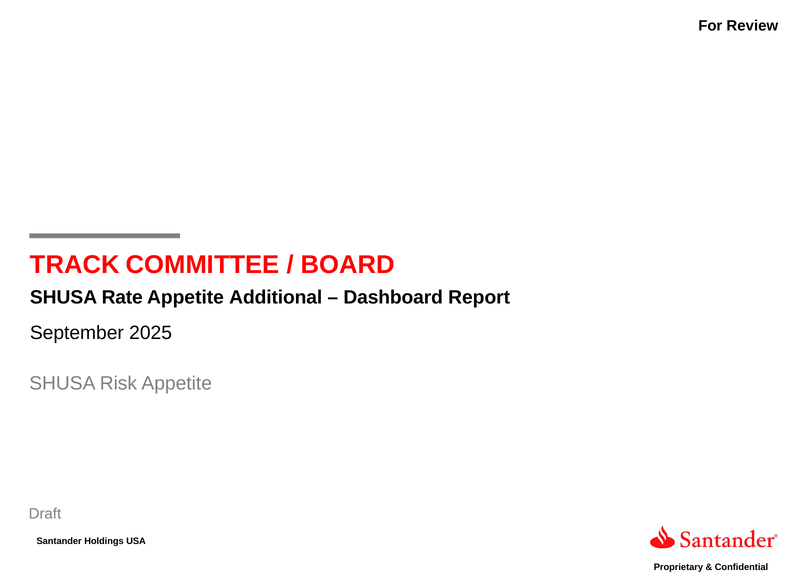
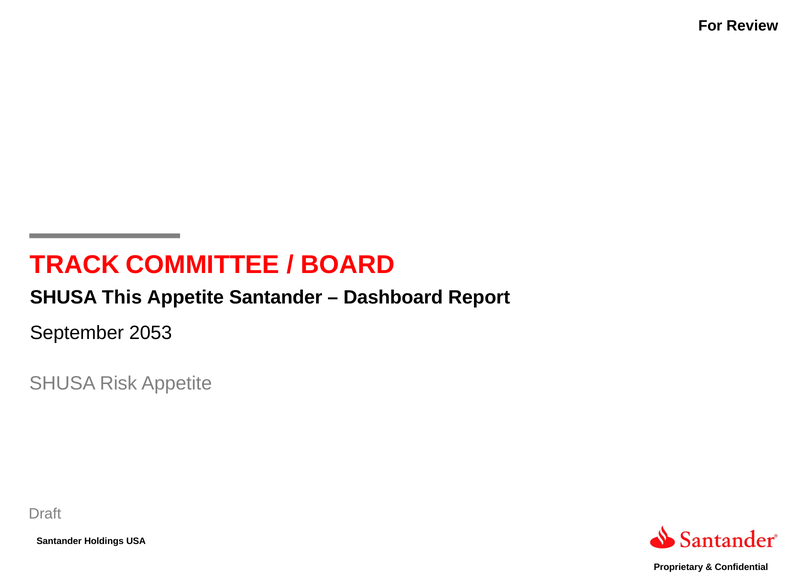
Rate: Rate -> This (122, 297)
Appetite Additional: Additional -> Santander (276, 297)
2025: 2025 -> 2053 (151, 333)
